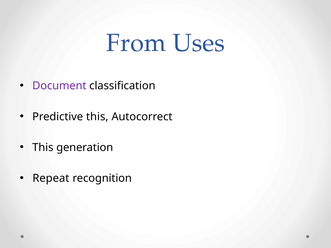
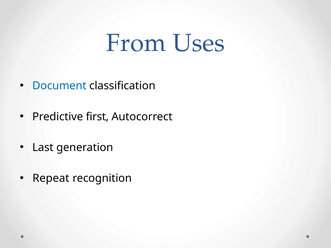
Document colour: purple -> blue (59, 86)
Predictive this: this -> first (97, 117)
This: This -> Last (43, 148)
